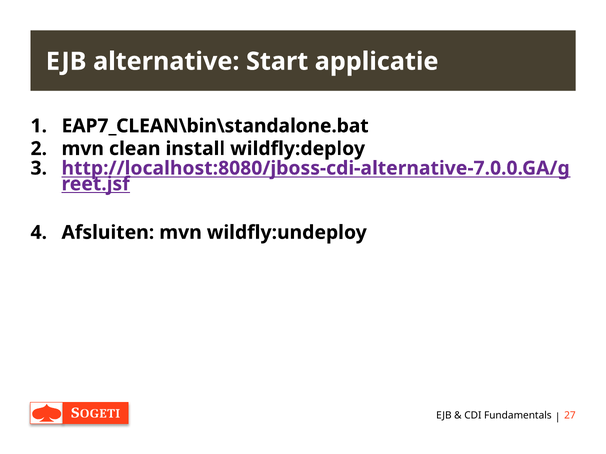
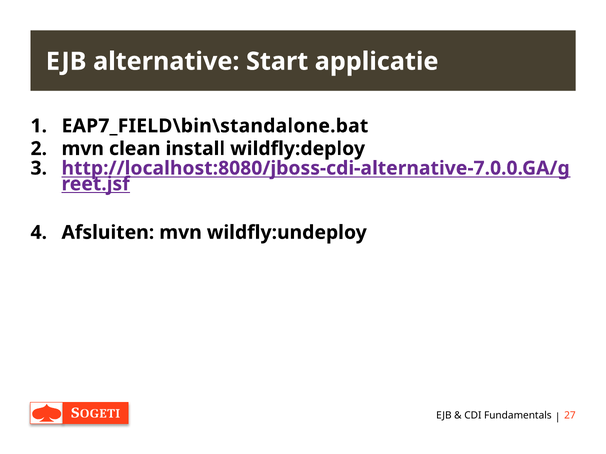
EAP7_CLEAN\bin\standalone.bat: EAP7_CLEAN\bin\standalone.bat -> EAP7_FIELD\bin\standalone.bat (215, 126)
